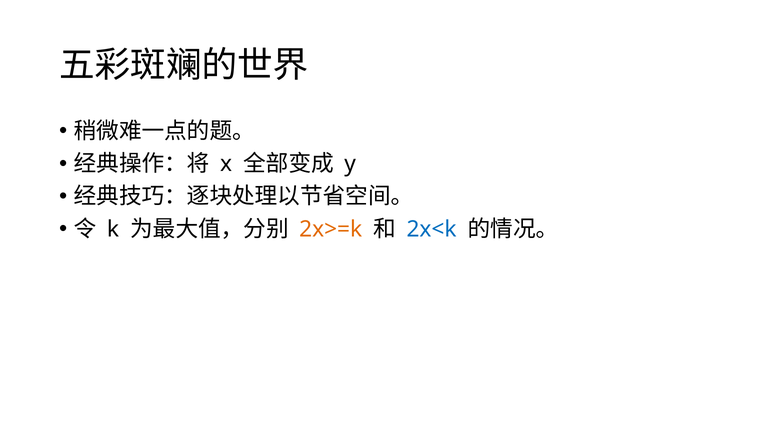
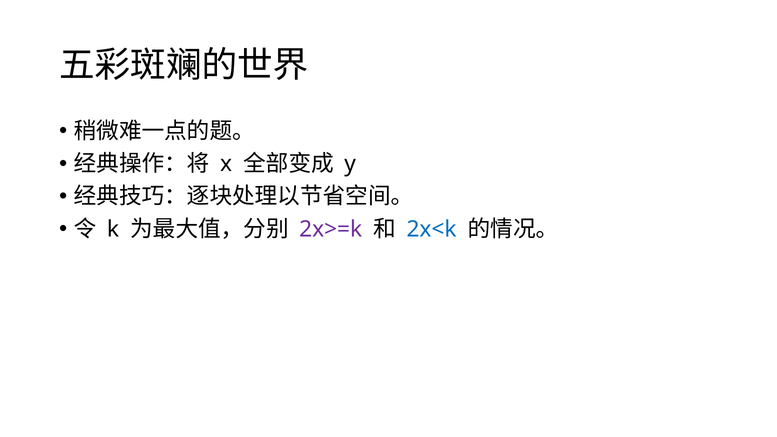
2x>=k colour: orange -> purple (331, 229)
